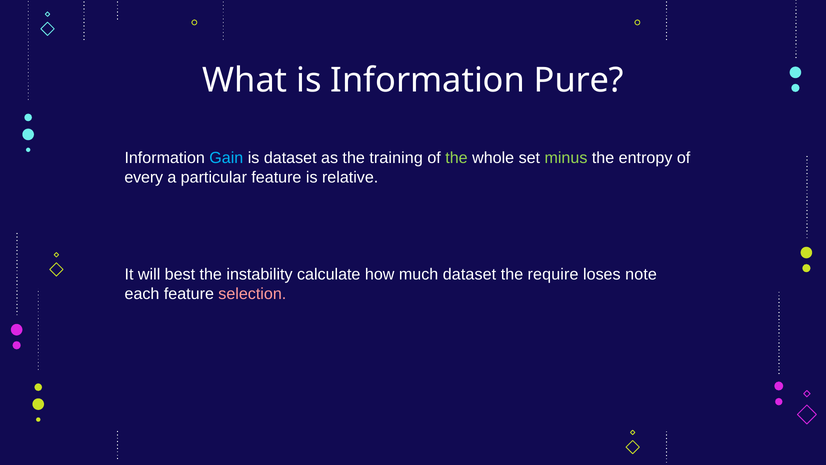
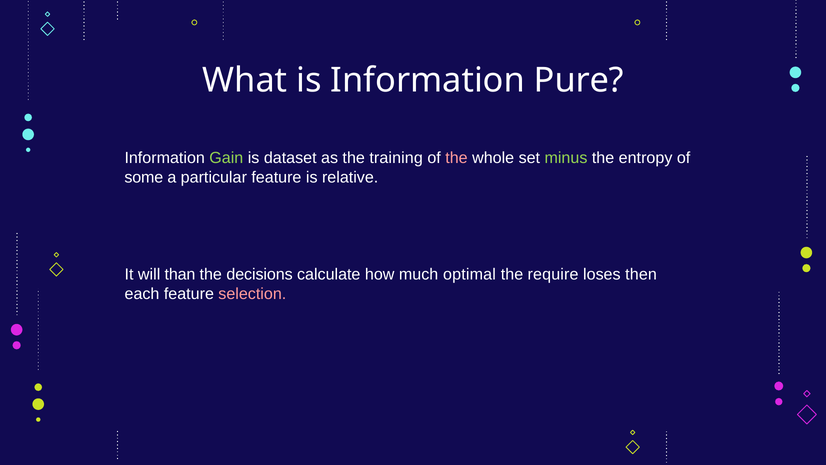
Gain colour: light blue -> light green (226, 158)
the colour: light green -> pink (456, 158)
every: every -> some (144, 177)
best: best -> than (180, 274)
instability: instability -> decisions (260, 274)
much dataset: dataset -> optimal (469, 274)
note: note -> then (641, 274)
